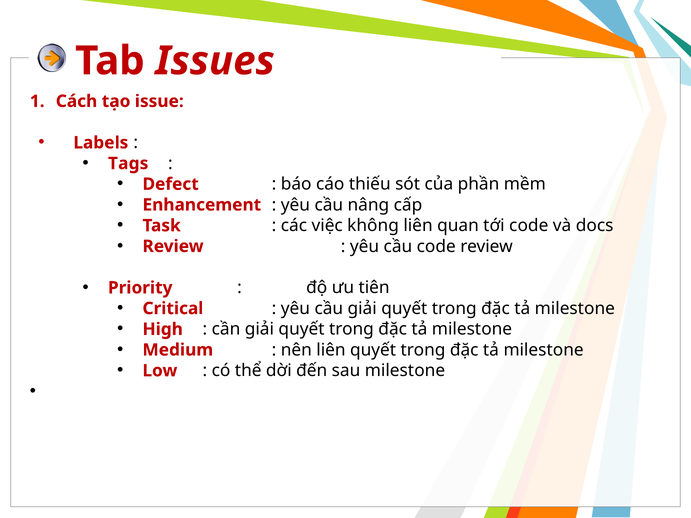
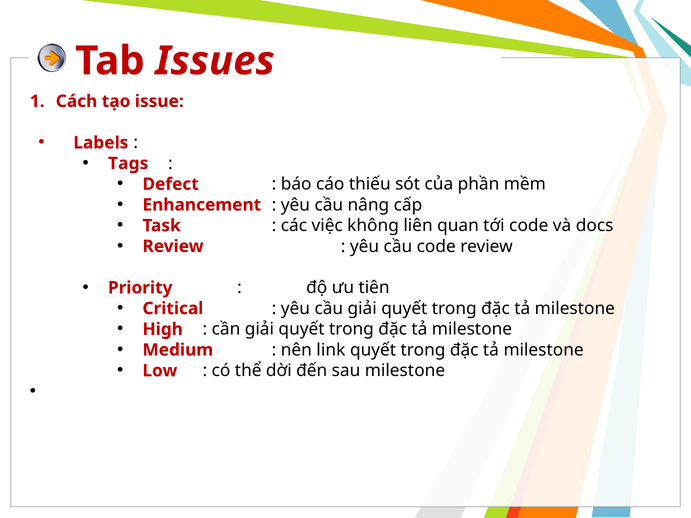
nên liên: liên -> link (331, 350)
